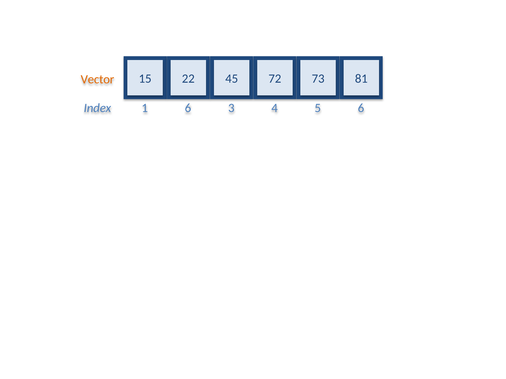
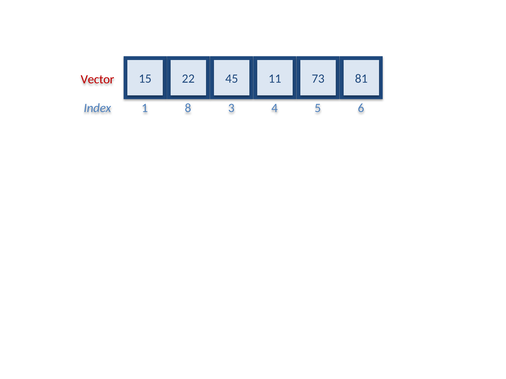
72: 72 -> 11 (275, 79)
Vector colour: orange -> red (97, 80)
1 6: 6 -> 8 (188, 108)
